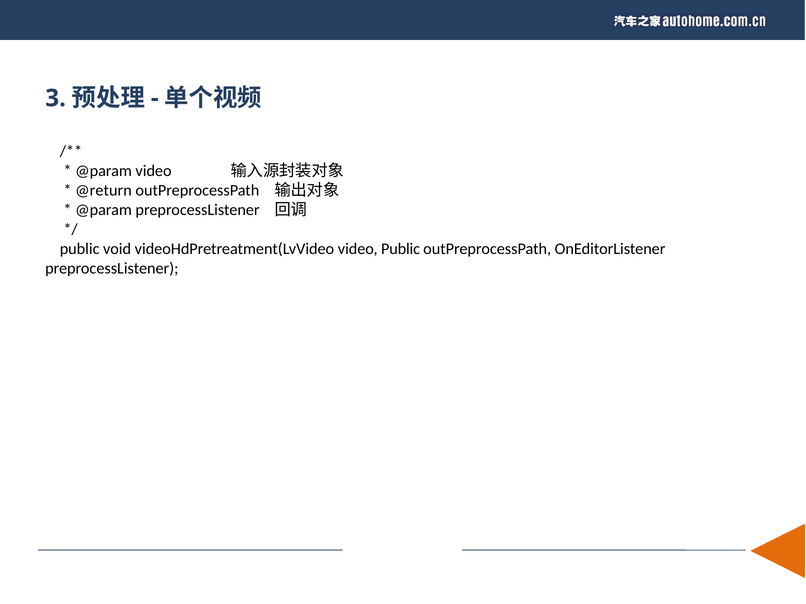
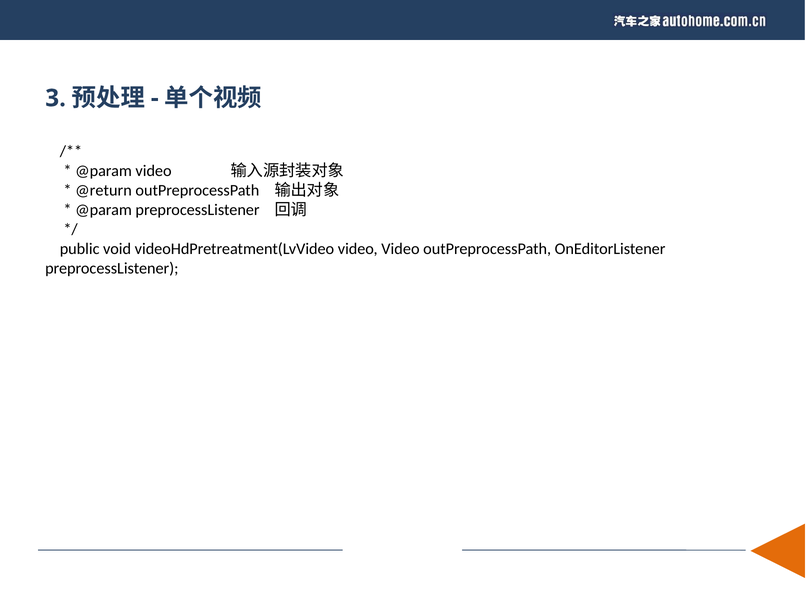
video Public: Public -> Video (400, 249)
